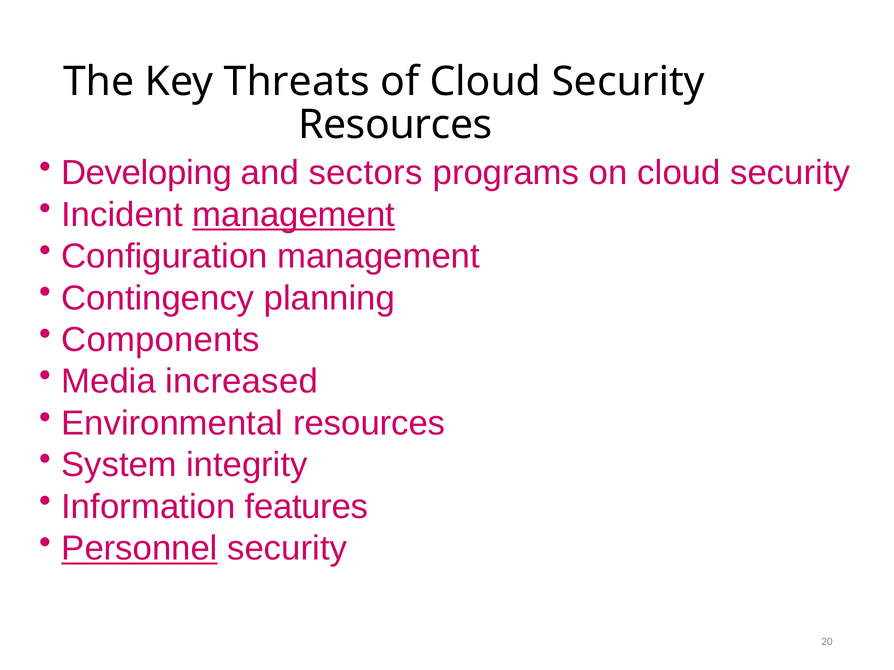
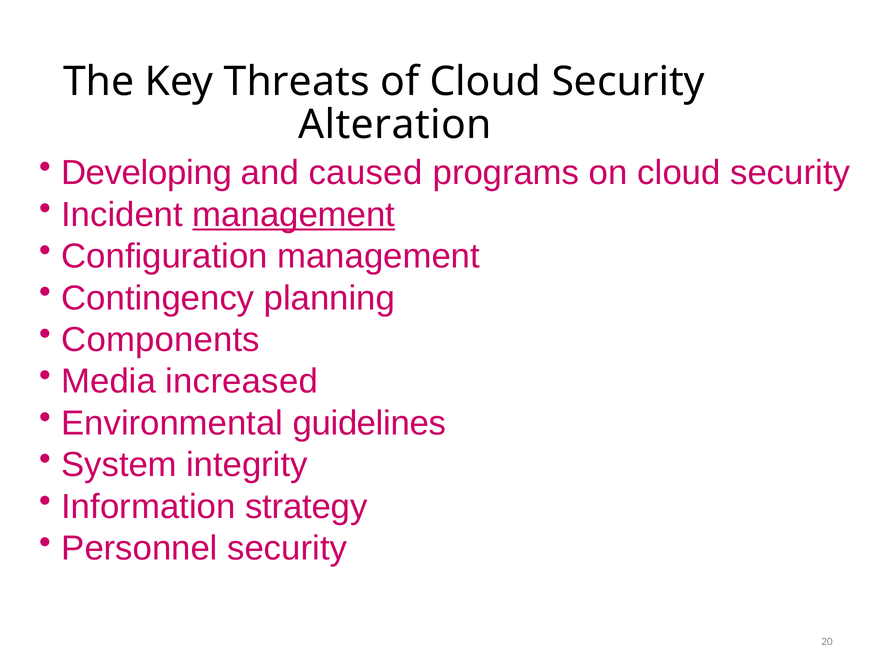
Resources: Resources -> Alteration (395, 125)
sectors: sectors -> caused (366, 173)
Environmental resources: resources -> guidelines (369, 424)
features: features -> strategy (306, 507)
Personnel underline: present -> none (140, 549)
